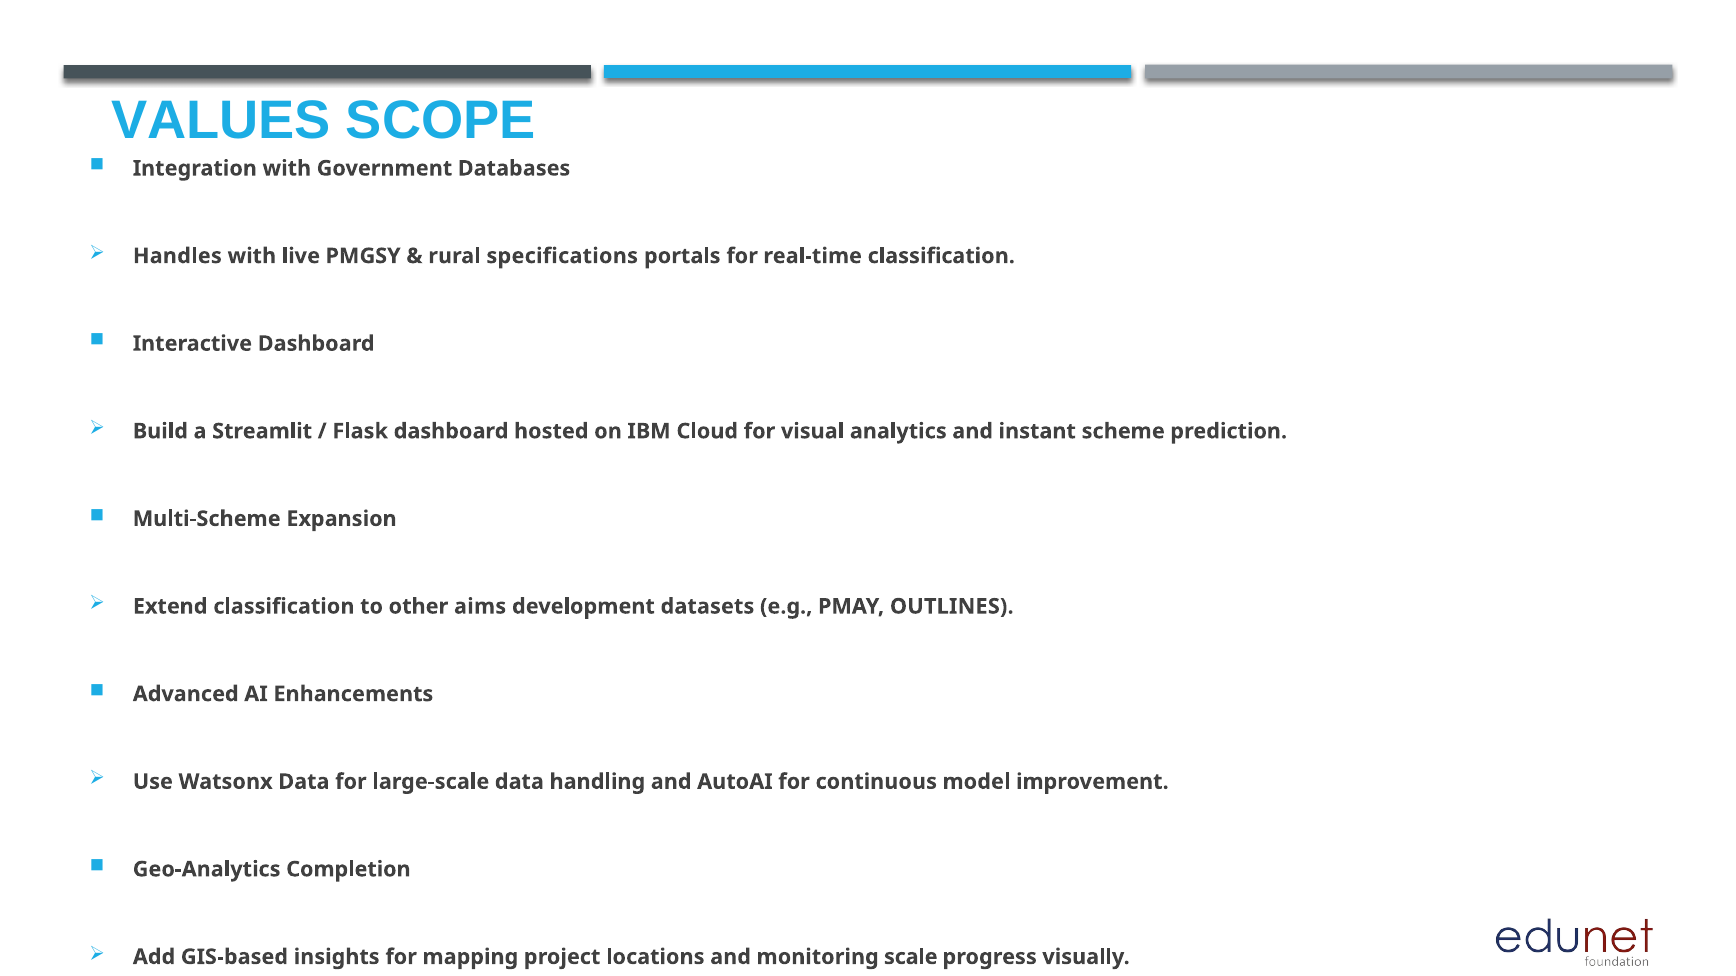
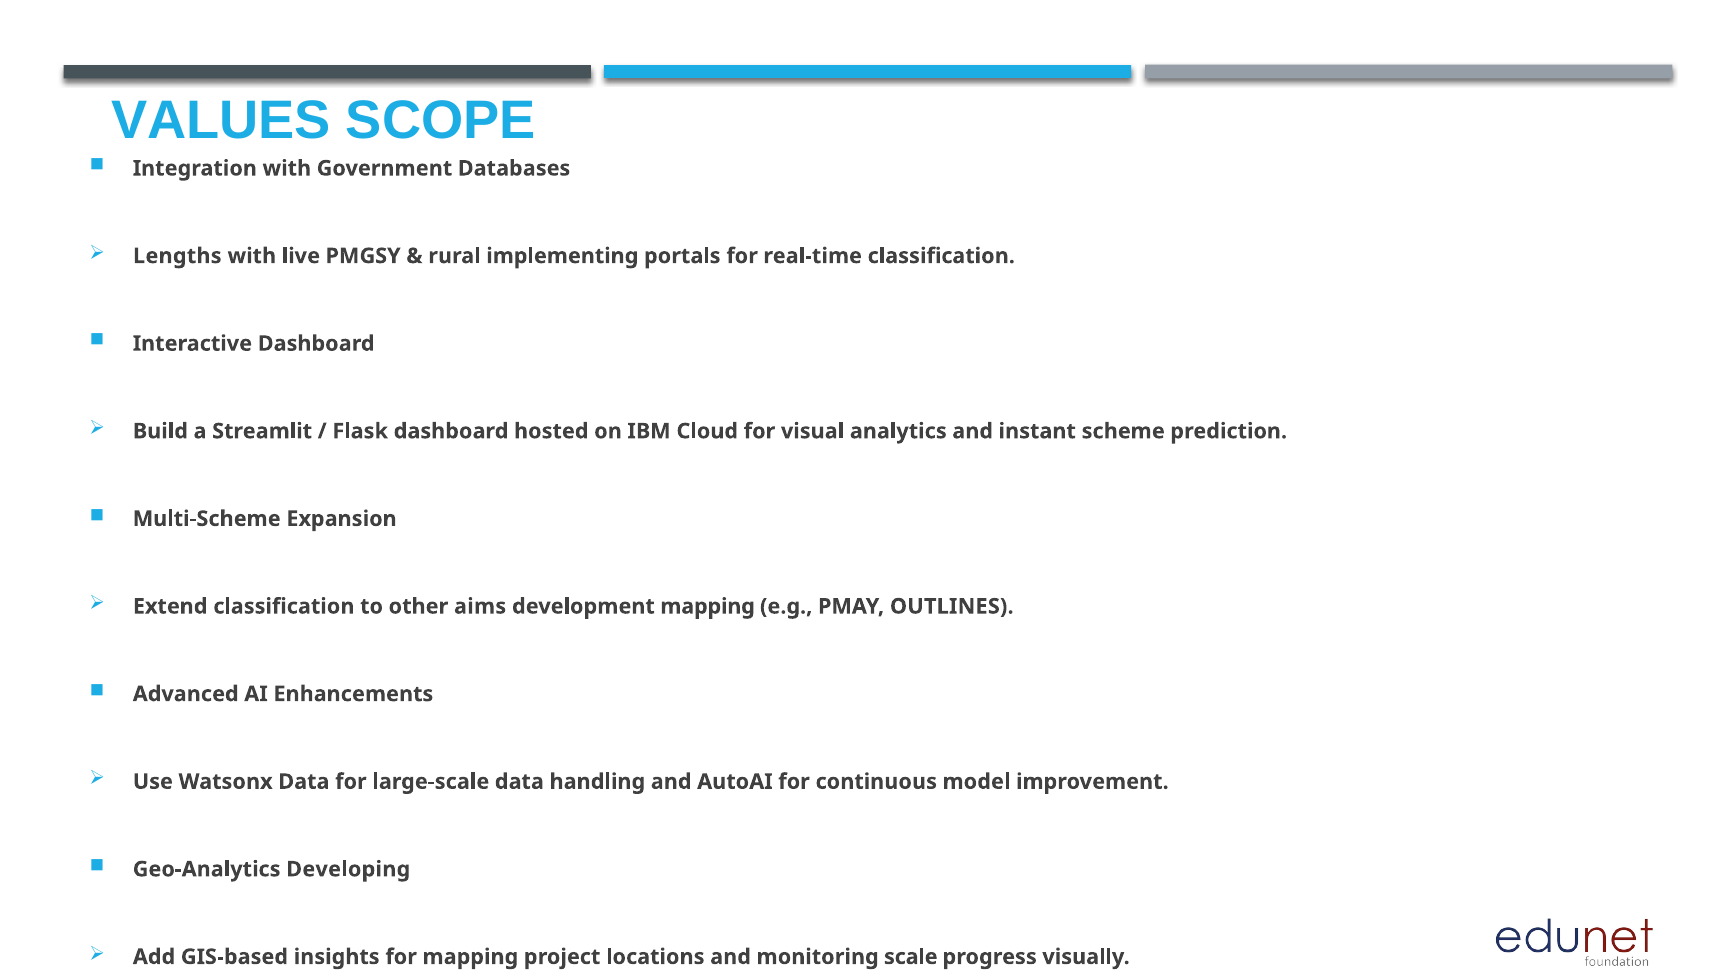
Handles: Handles -> Lengths (177, 256)
specifications: specifications -> implementing (562, 256)
development datasets: datasets -> mapping (708, 607)
Completion: Completion -> Developing (348, 870)
